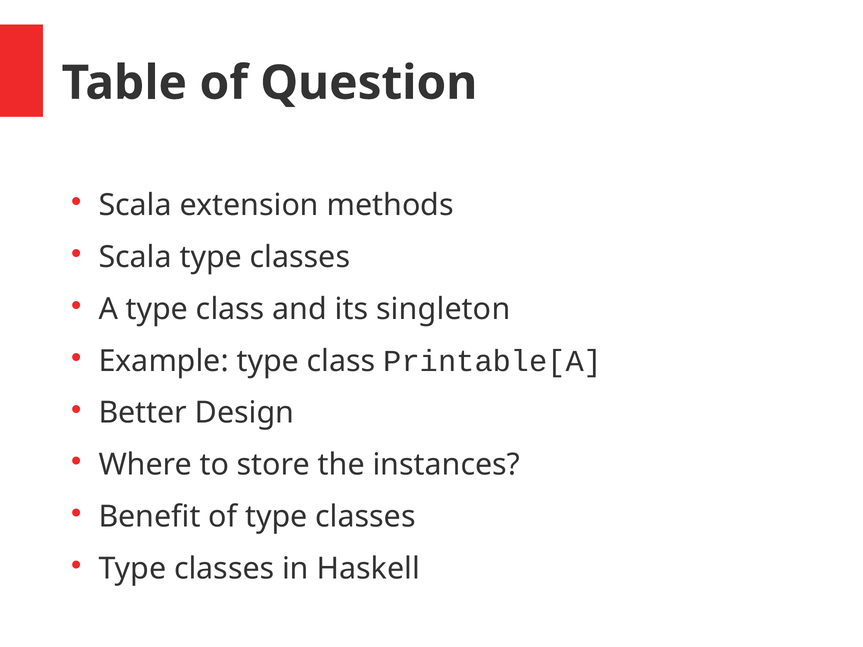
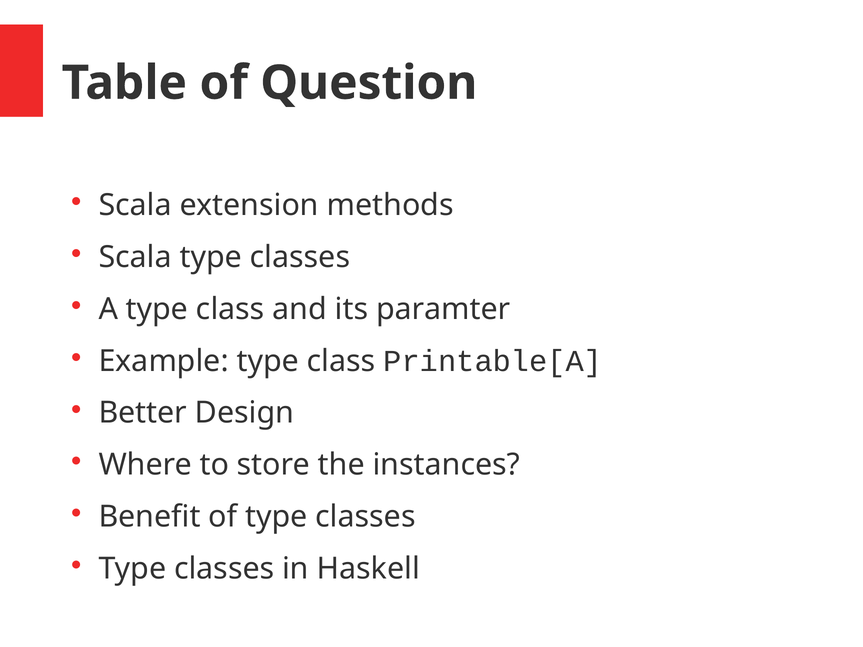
singleton: singleton -> paramter (443, 309)
